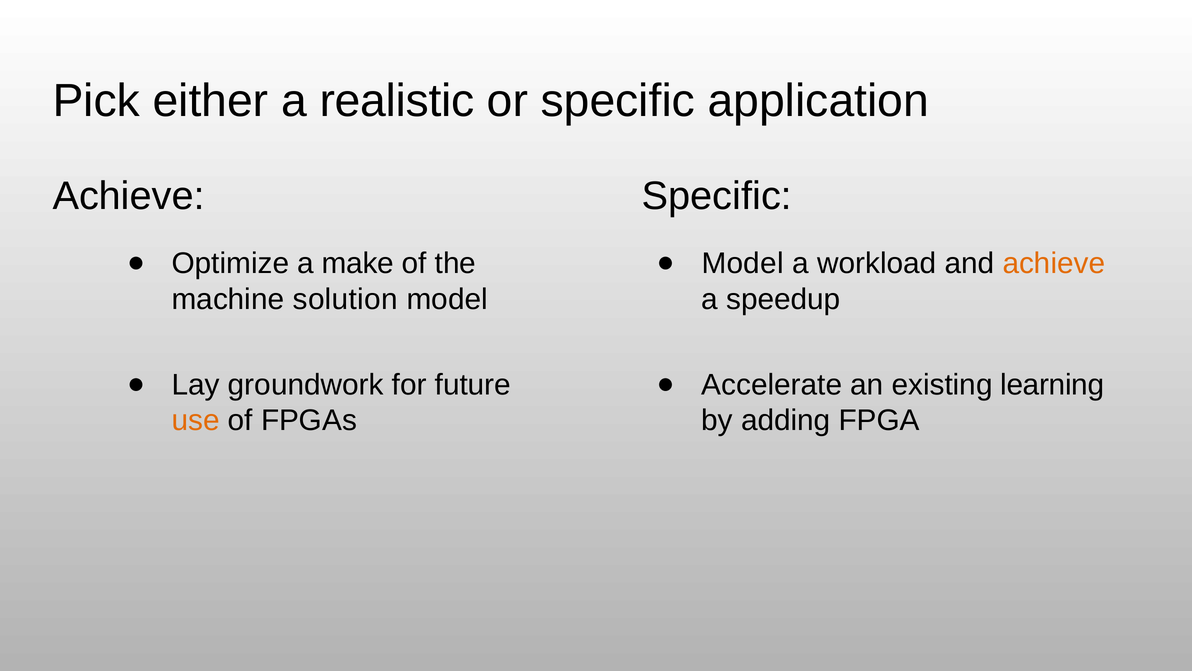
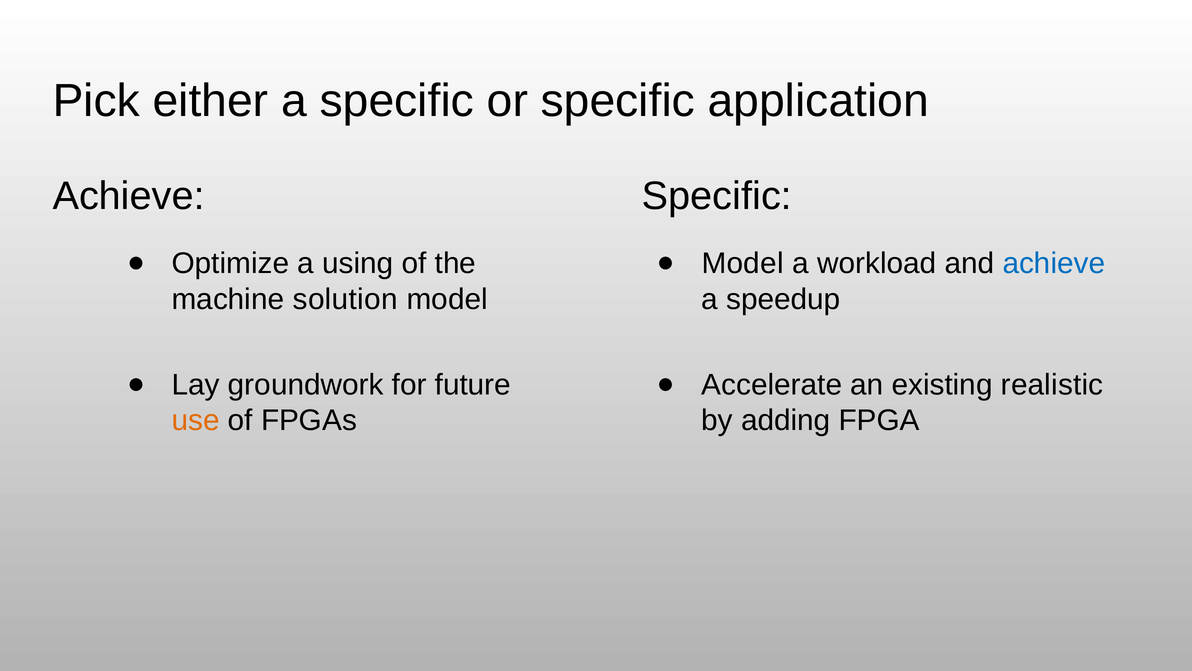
a realistic: realistic -> specific (397, 101)
make: make -> using (358, 263)
achieve colour: orange -> blue (1054, 263)
learning: learning -> realistic (1052, 385)
